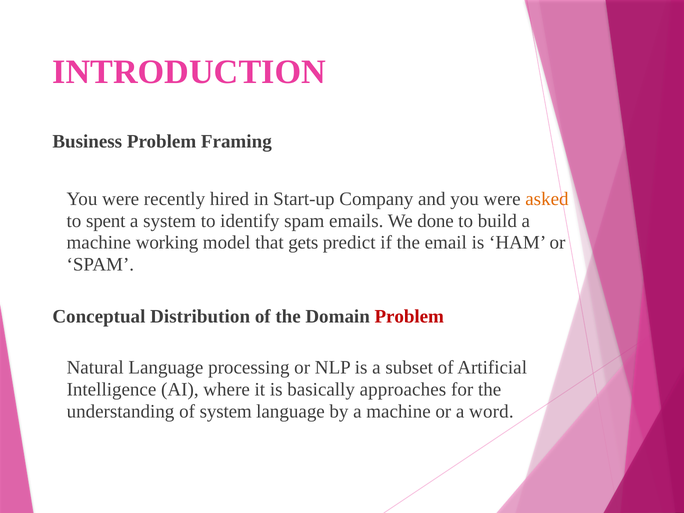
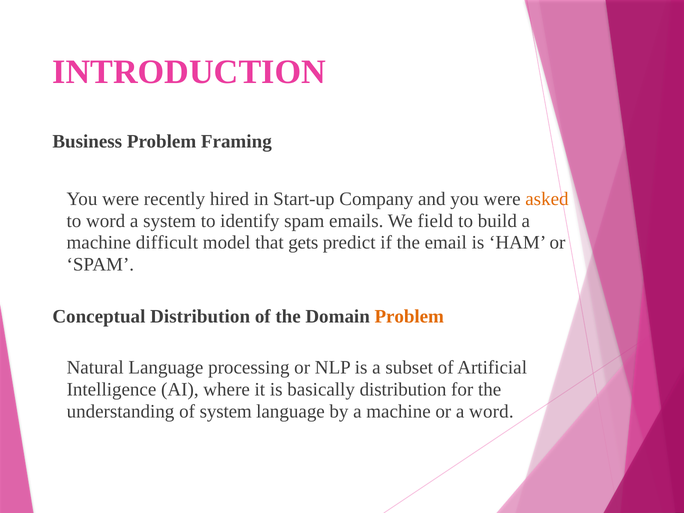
to spent: spent -> word (106, 221)
done: done -> field (435, 221)
working: working -> difficult (167, 243)
Problem colour: red -> orange (409, 317)
basically approaches: approaches -> distribution (403, 390)
